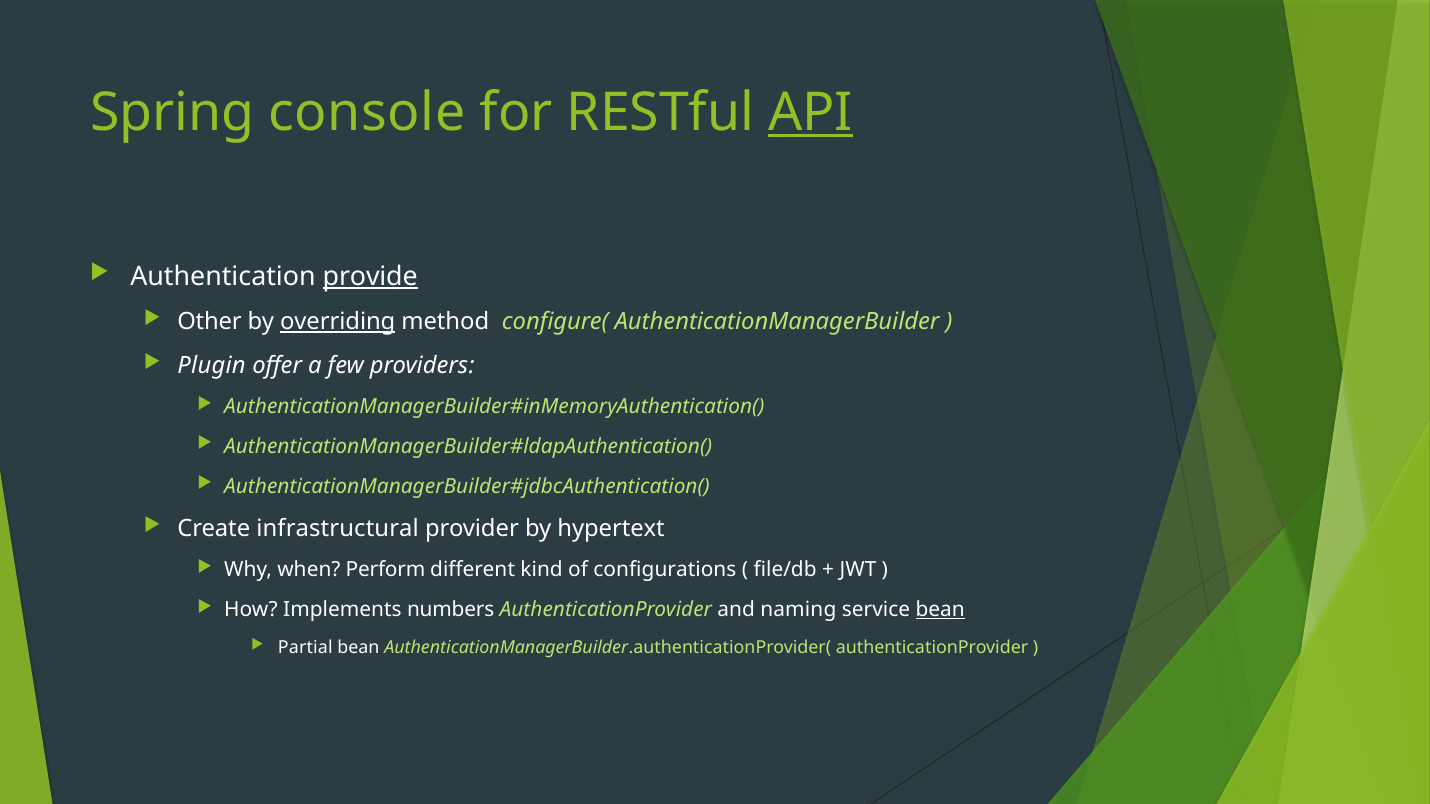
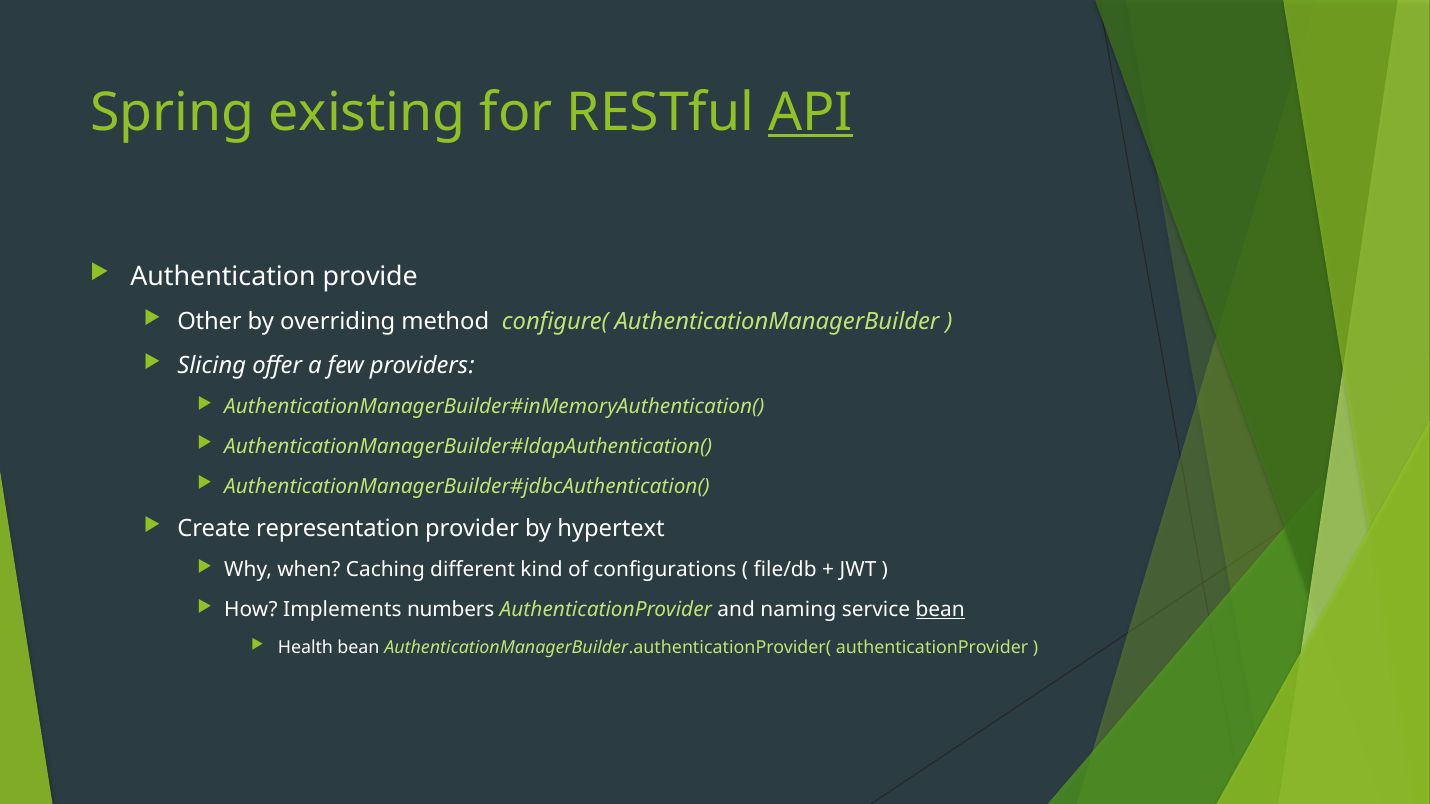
console: console -> existing (367, 113)
provide underline: present -> none (370, 277)
overriding underline: present -> none (338, 322)
Plugin: Plugin -> Slicing (212, 365)
infrastructural: infrastructural -> representation (338, 529)
Perform: Perform -> Caching (385, 570)
Partial: Partial -> Health (305, 648)
